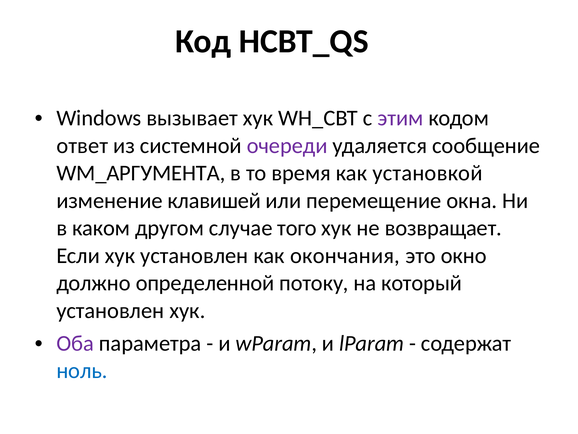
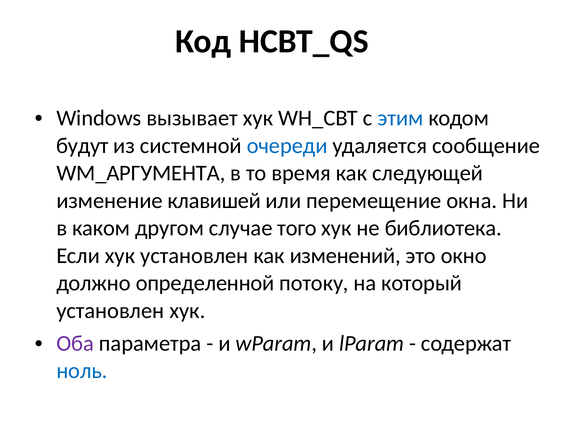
этим colour: purple -> blue (400, 118)
ответ: ответ -> будут (82, 145)
очереди colour: purple -> blue (287, 145)
установкой: установкой -> следующей (428, 173)
возвращает: возвращает -> библиотека (443, 228)
окончания: окончания -> изменений (345, 255)
